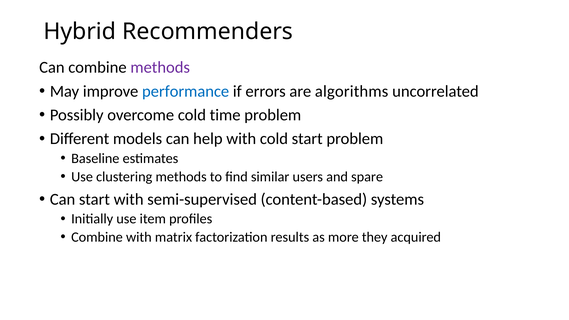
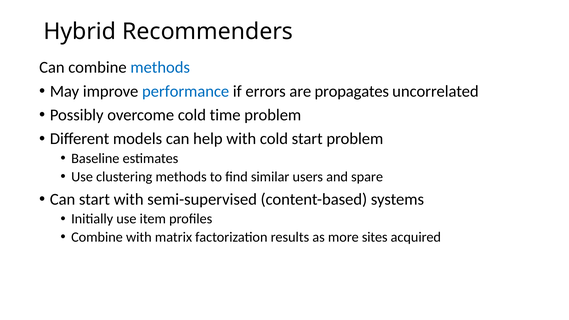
methods colour: purple -> blue (160, 67)
algorithms: algorithms -> propagates (352, 91)
they: they -> sites (375, 237)
